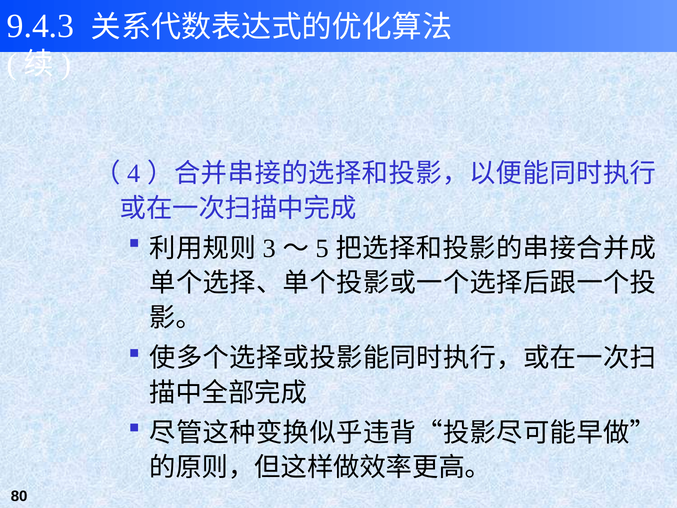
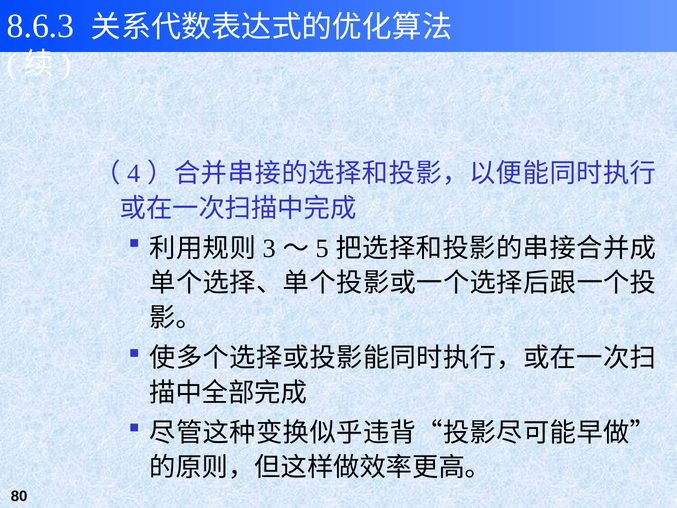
9.4.3: 9.4.3 -> 8.6.3 (40, 26)
